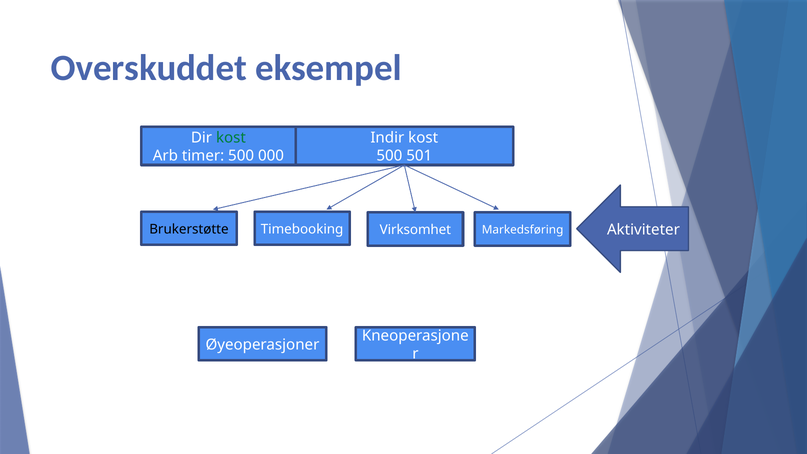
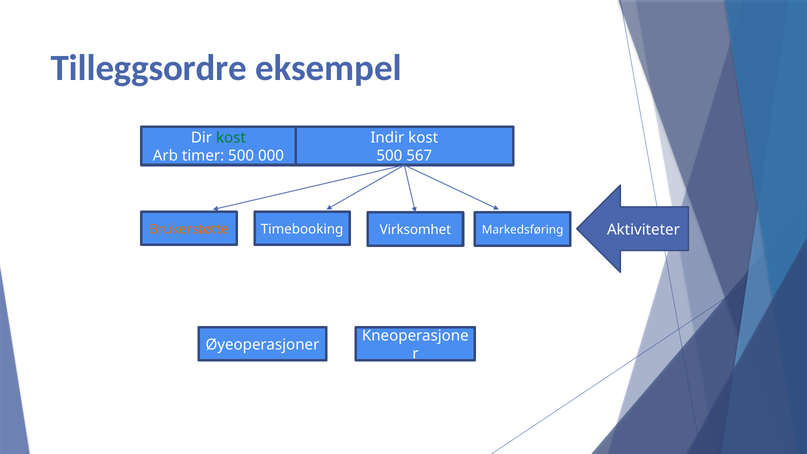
Overskuddet: Overskuddet -> Tilleggsordre (149, 68)
501: 501 -> 567 (419, 156)
Brukerstøtte colour: black -> orange (189, 229)
